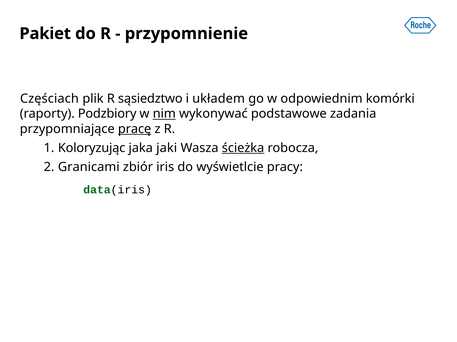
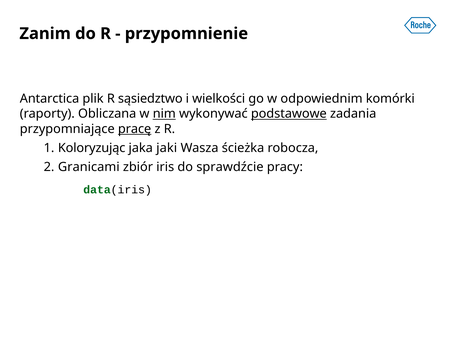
Pakiet: Pakiet -> Zanim (45, 34)
Częściach: Częściach -> Antarctica (50, 99)
układem: układem -> wielkości (219, 99)
Podzbiory: Podzbiory -> Obliczana (107, 114)
podstawowe underline: none -> present (289, 114)
ścieżka underline: present -> none (243, 148)
wyświetlcie: wyświetlcie -> sprawdźcie (230, 167)
